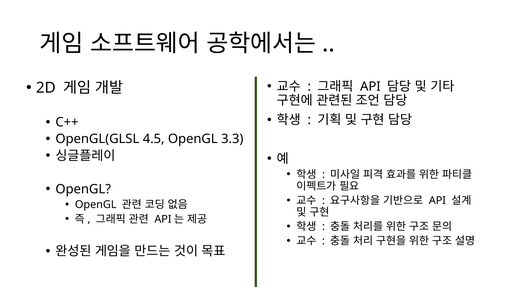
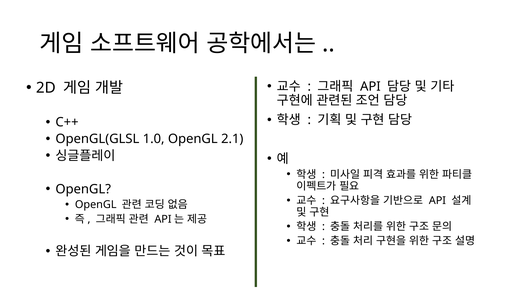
4.5: 4.5 -> 1.0 (154, 139)
3.3: 3.3 -> 2.1 (232, 139)
